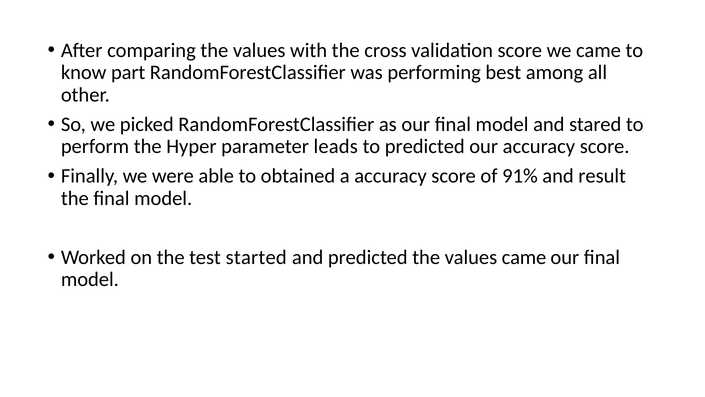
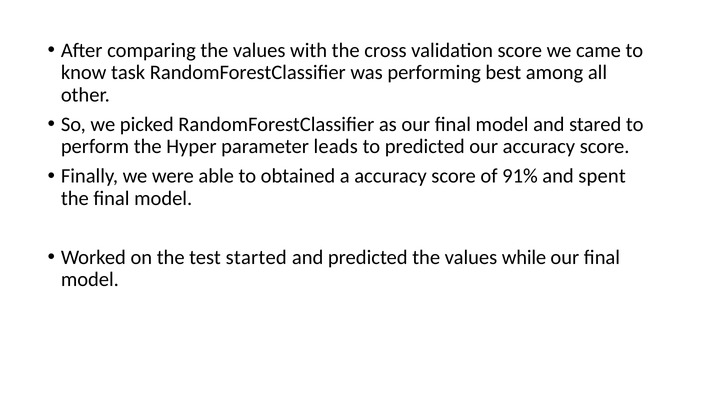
part: part -> task (128, 72)
result: result -> spent (602, 176)
values came: came -> while (524, 257)
